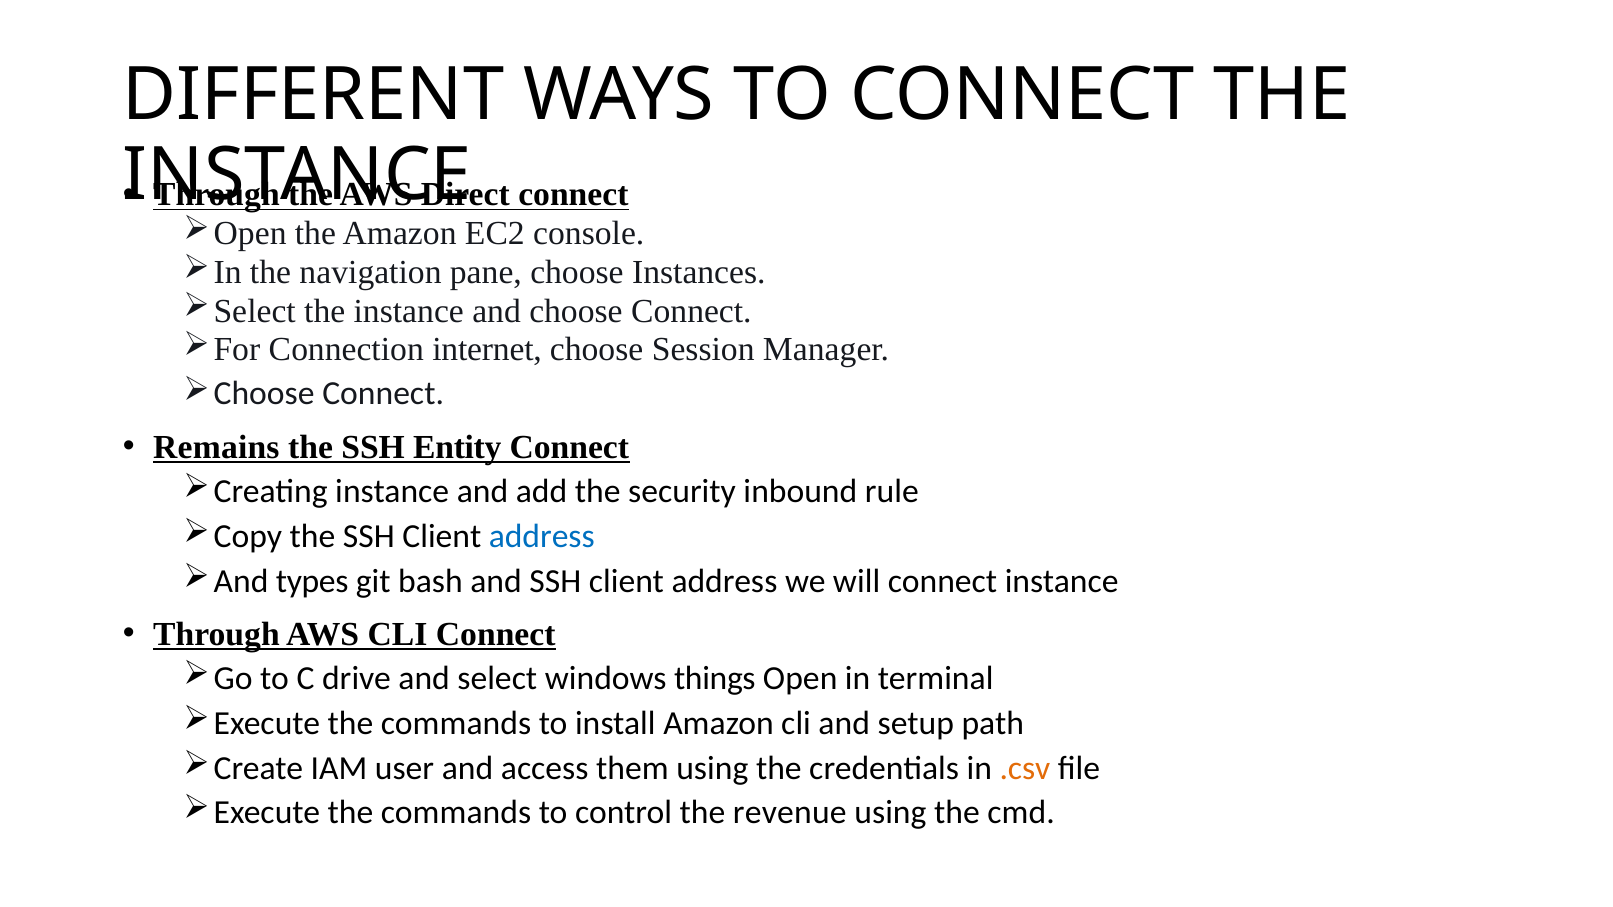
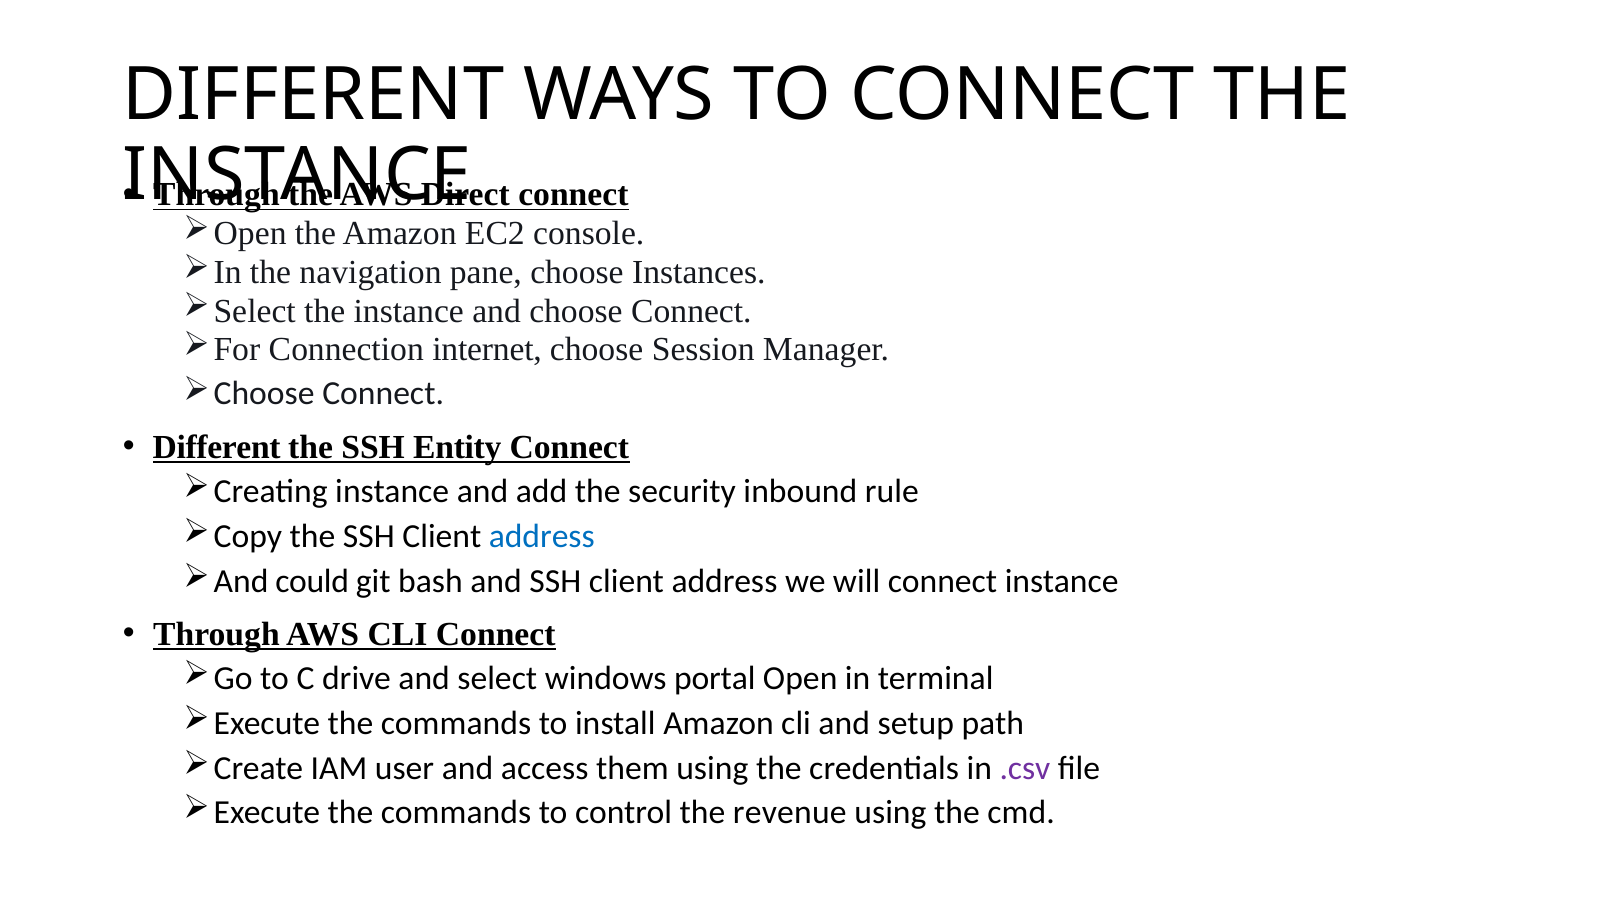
Remains: Remains -> Different (217, 447)
types: types -> could (312, 581)
things: things -> portal (715, 679)
.csv colour: orange -> purple (1025, 768)
